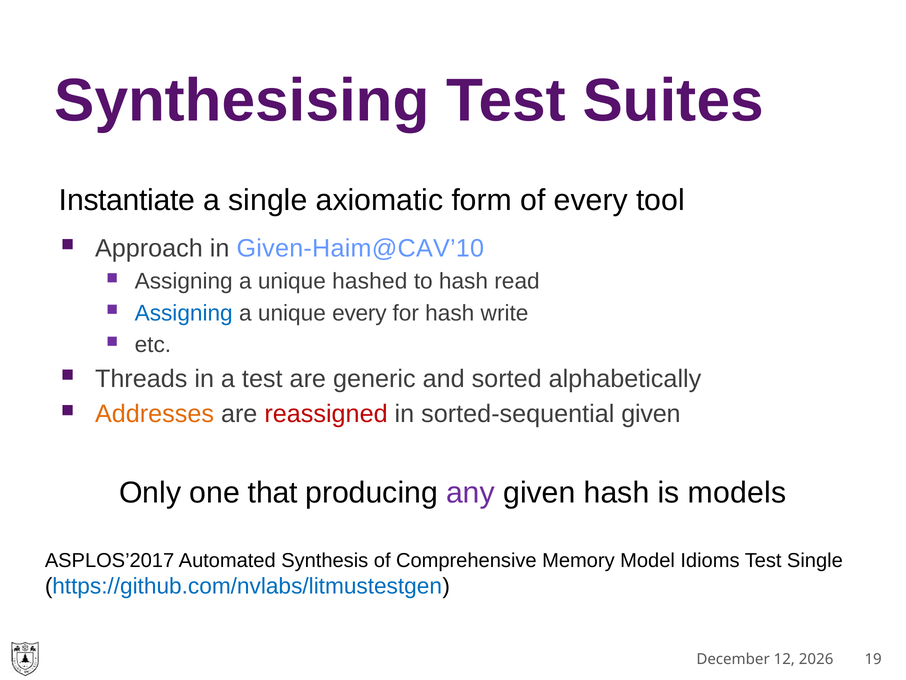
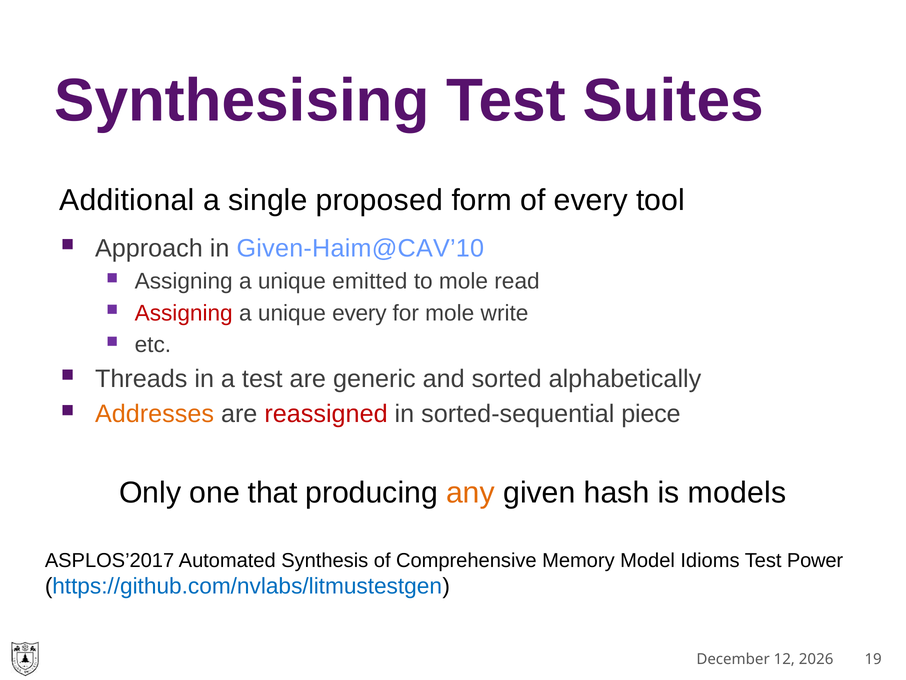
Instantiate: Instantiate -> Additional (127, 200)
axiomatic: axiomatic -> proposed (379, 200)
hashed: hashed -> emitted (370, 281)
to hash: hash -> mole (463, 281)
Assigning colour: blue -> red (184, 313)
for hash: hash -> mole (450, 313)
sorted-sequential given: given -> piece (651, 414)
any colour: purple -> orange (471, 492)
Test Single: Single -> Power (815, 560)
